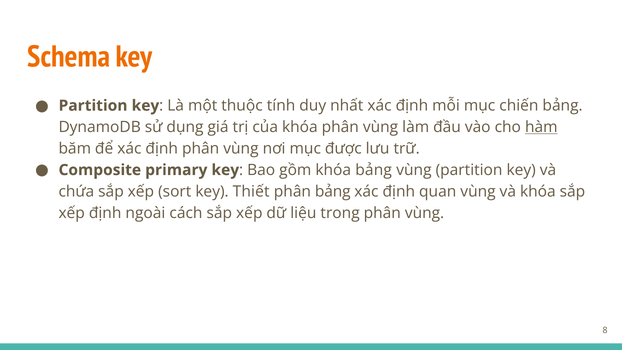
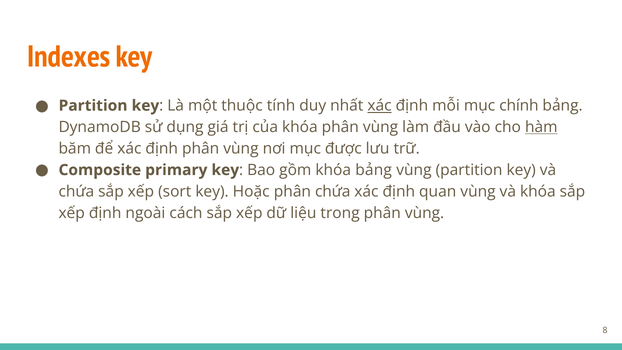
Schema: Schema -> Indexes (69, 57)
xác underline: none -> present (379, 106)
chiến: chiến -> chính (519, 106)
Thiết: Thiết -> Hoặc (251, 191)
phân bảng: bảng -> chứa (333, 191)
